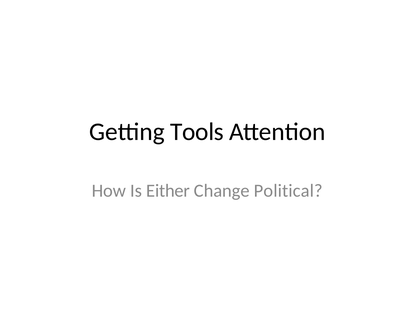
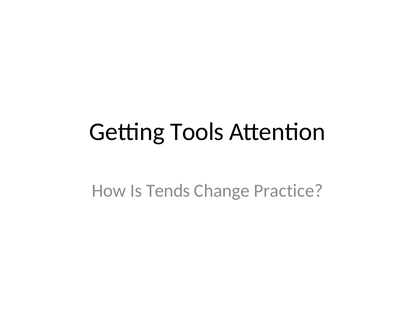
Either: Either -> Tends (168, 191)
Political: Political -> Practice (288, 191)
